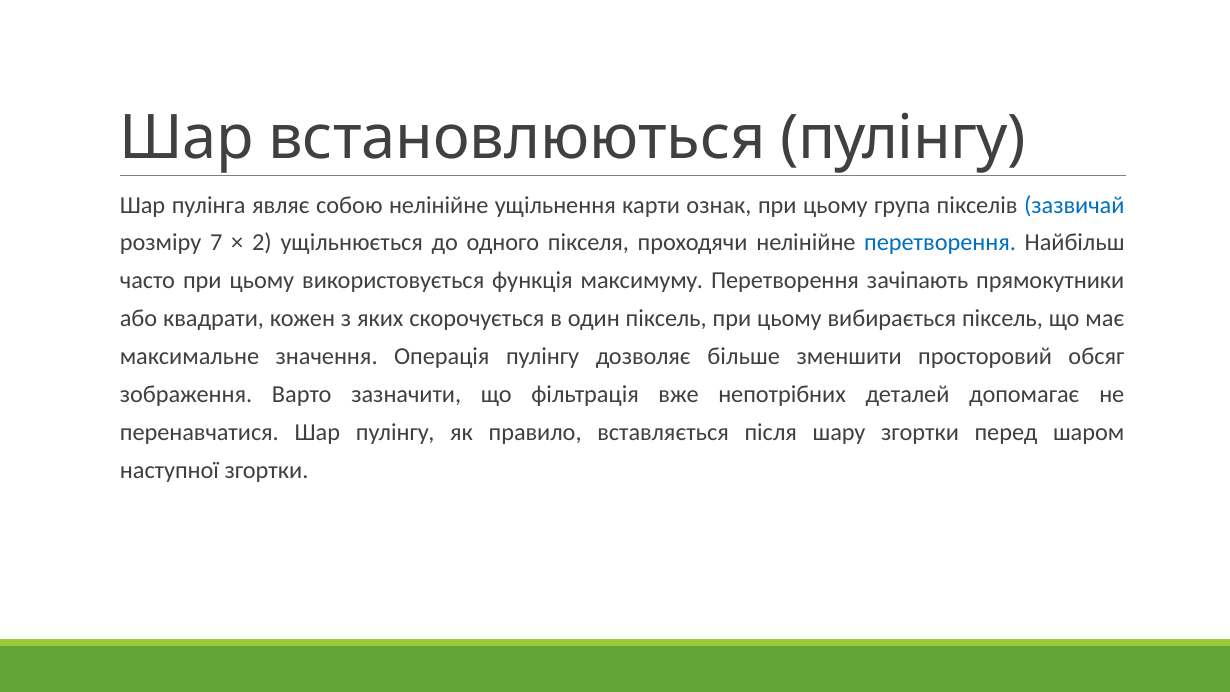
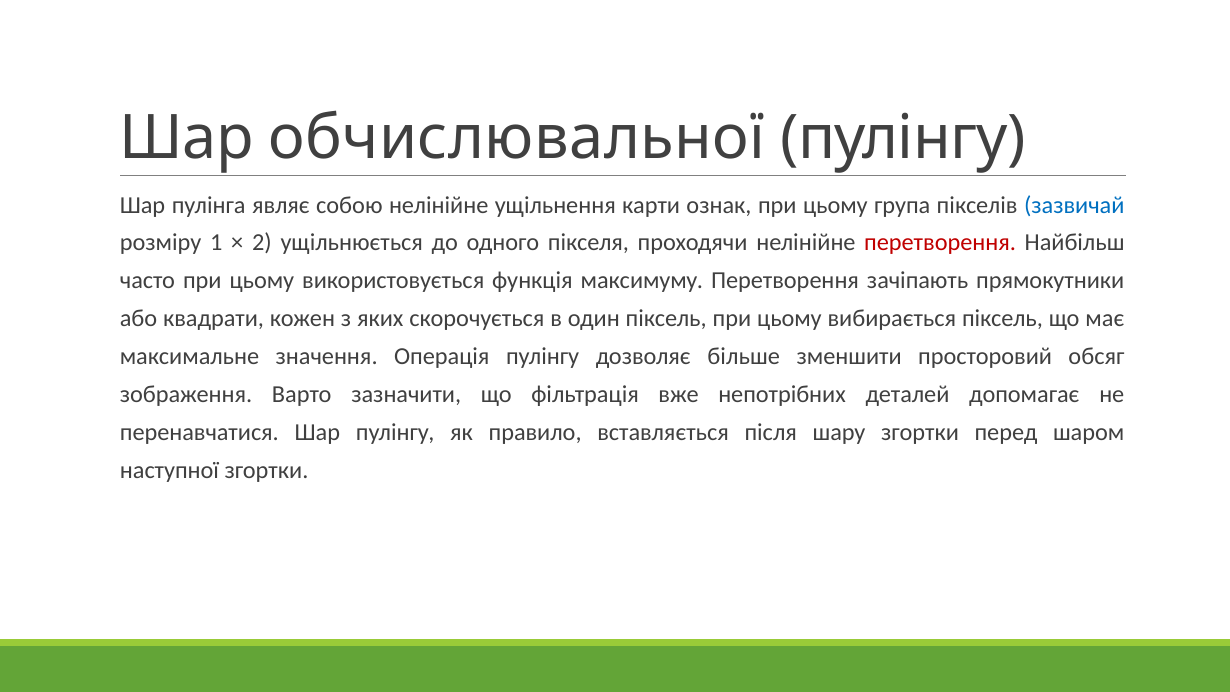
встановлюються: встановлюються -> обчислювальної (517, 138)
7: 7 -> 1 (216, 243)
перетворення colour: blue -> red (940, 243)
